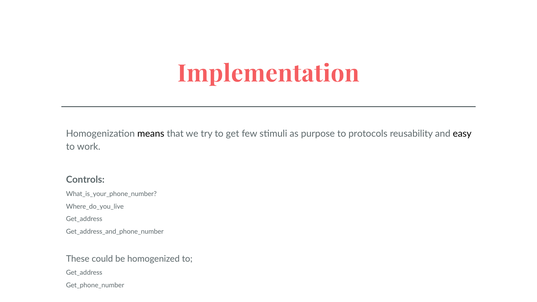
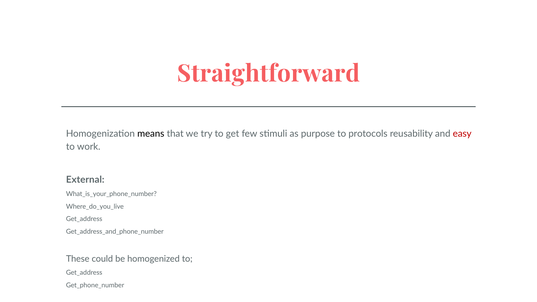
Implementation: Implementation -> Straightforward (268, 74)
easy colour: black -> red (462, 134)
Controls: Controls -> External (85, 180)
